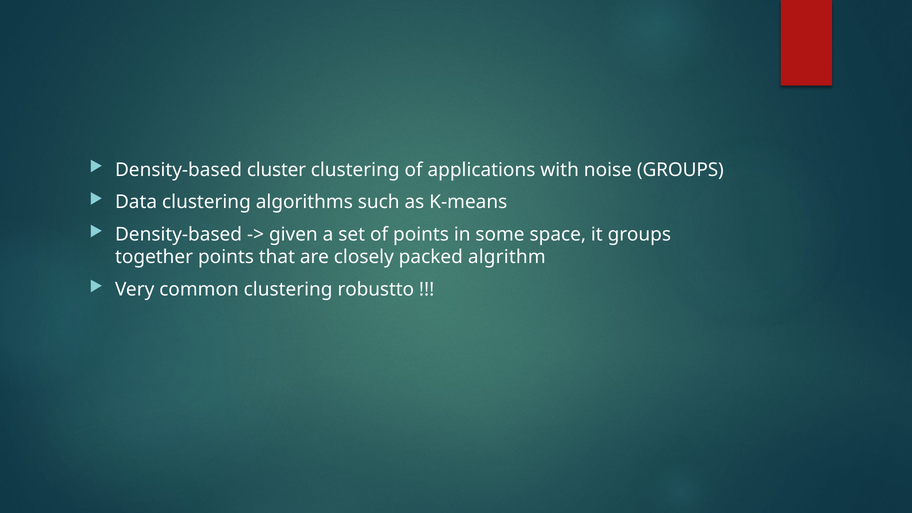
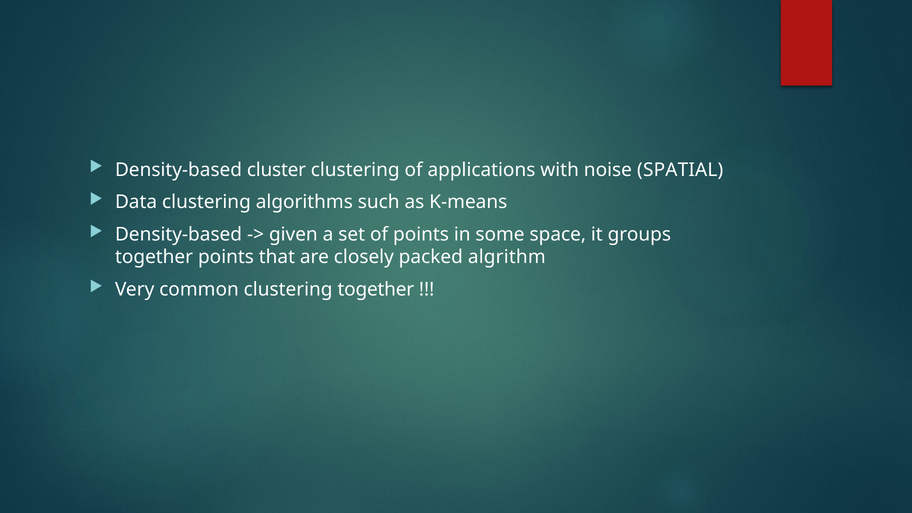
noise GROUPS: GROUPS -> SPATIAL (680, 170)
clustering robustto: robustto -> together (376, 289)
